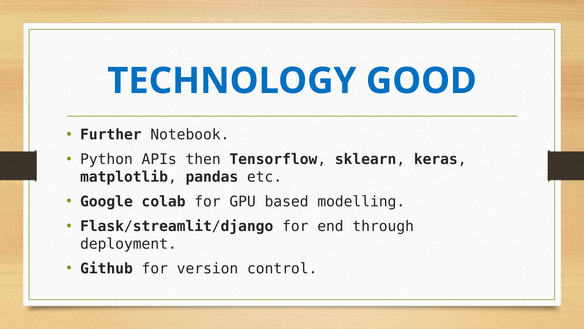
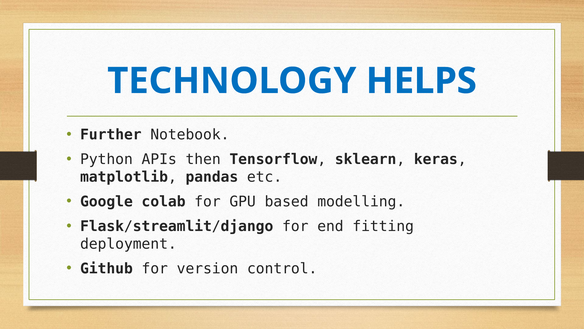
GOOD: GOOD -> HELPS (421, 81)
through: through -> fitting (383, 226)
